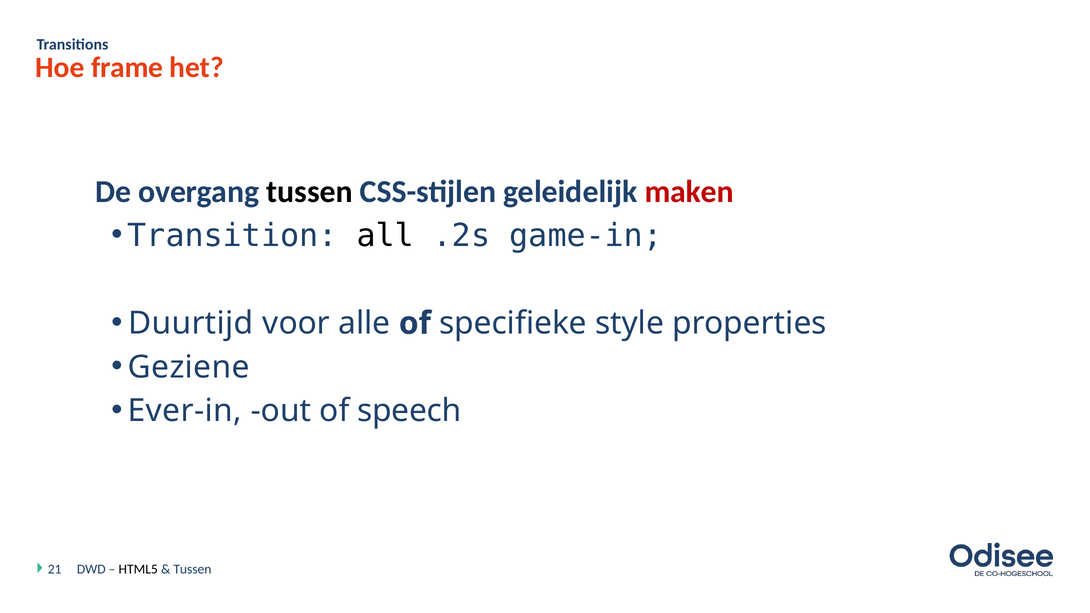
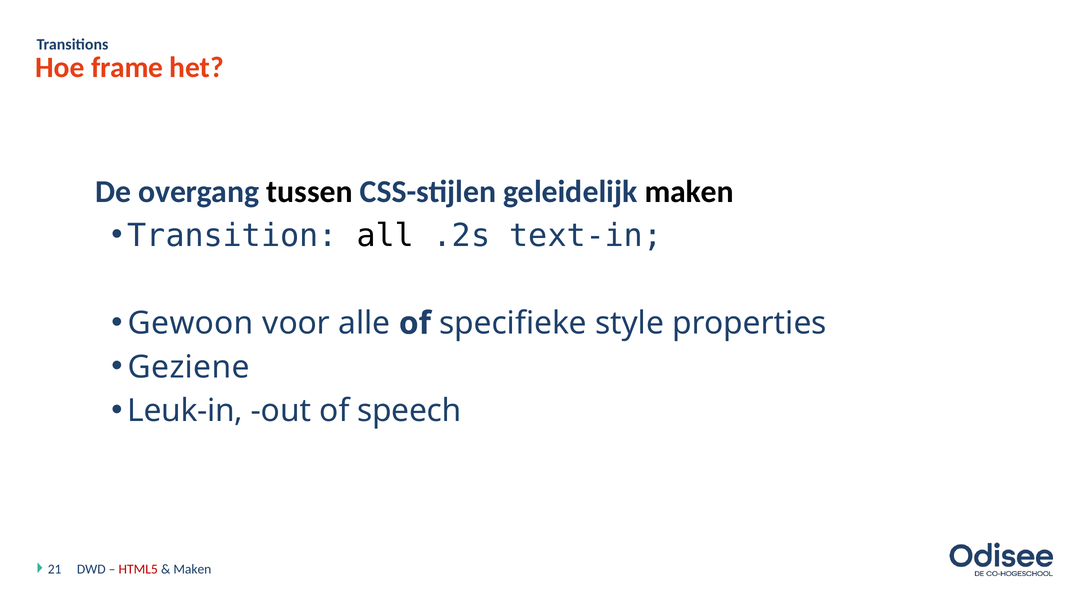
maken colour: red -> black (689, 192)
game-in: game-in -> text-in (586, 236)
Duurtijd: Duurtijd -> Gewoon (191, 323)
Ever-in: Ever-in -> Leuk-in (185, 411)
HTML5 colour: black -> red (138, 569)
Tussen: Tussen -> Maken (192, 569)
